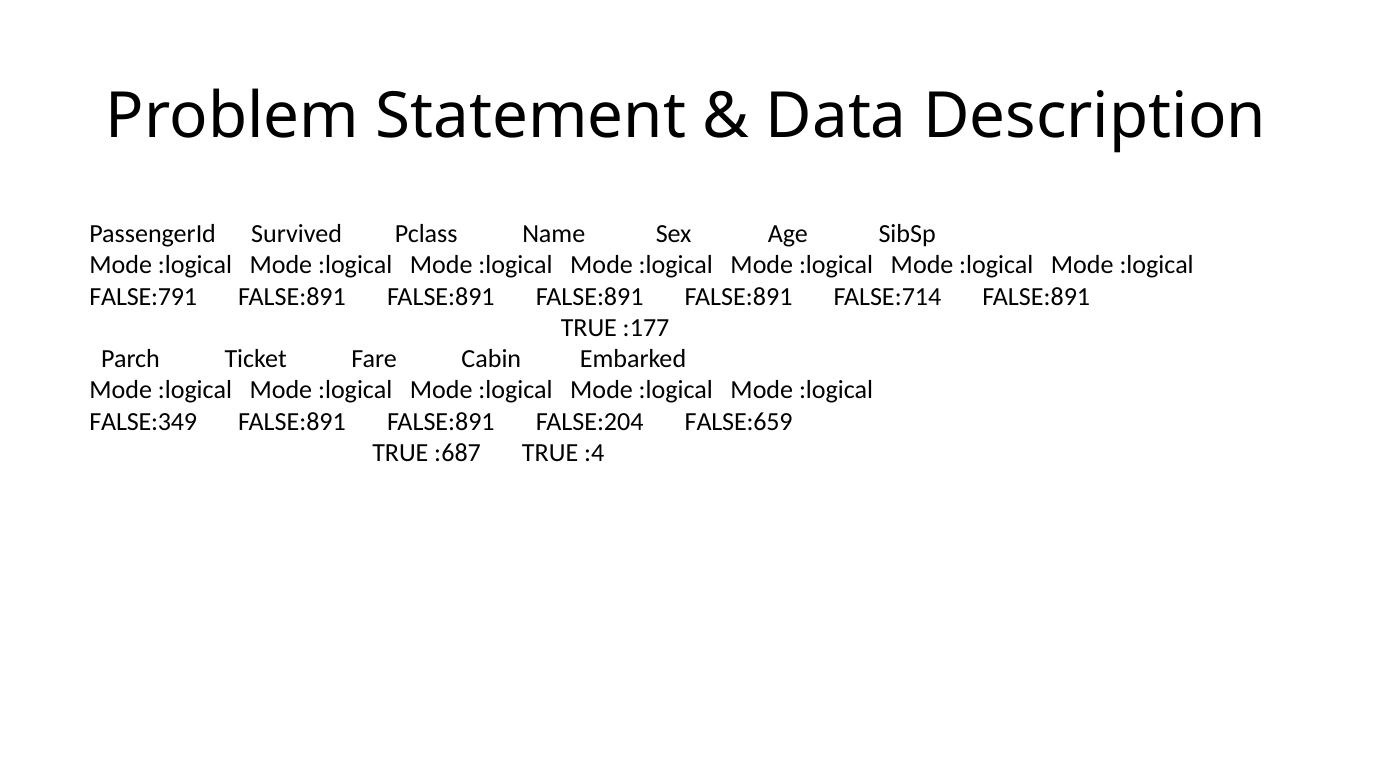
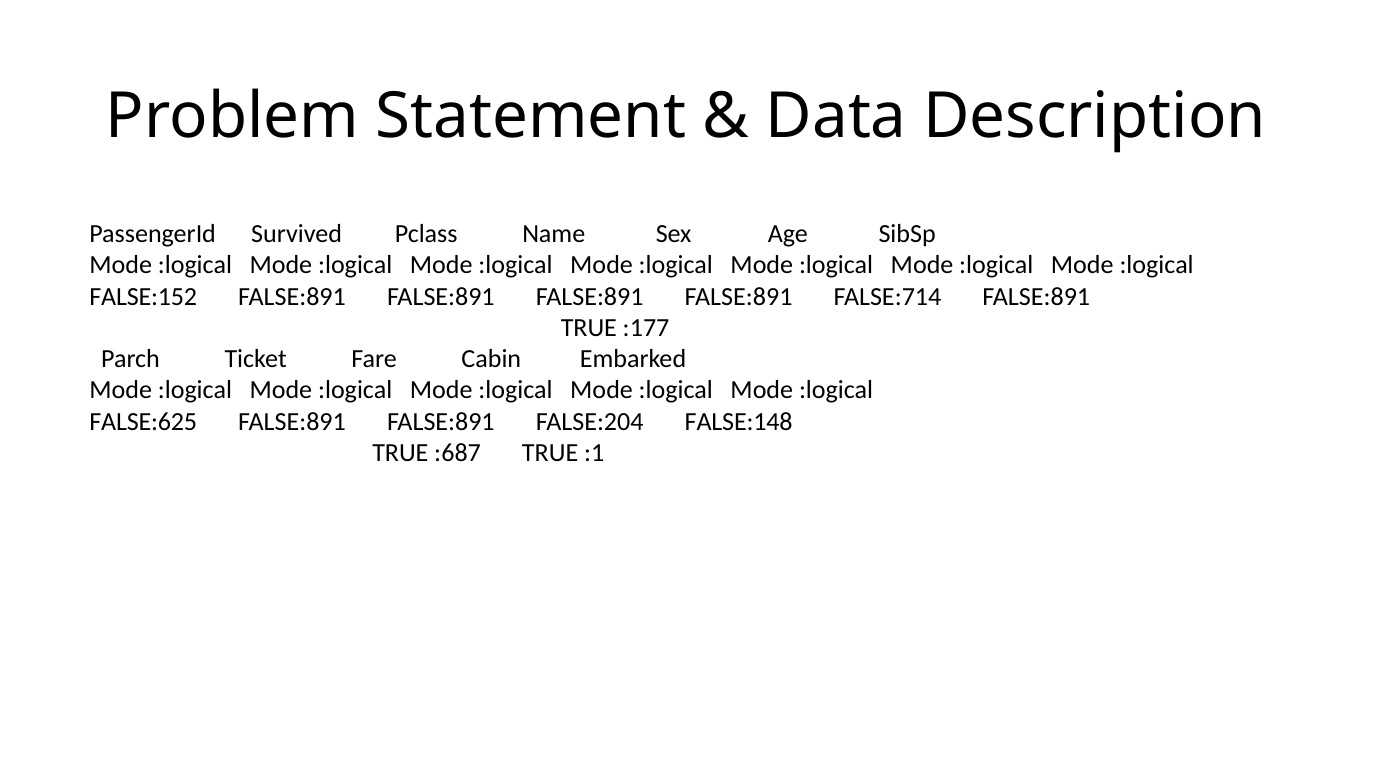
FALSE:791: FALSE:791 -> FALSE:152 (143, 296)
FALSE:349: FALSE:349 -> FALSE:625 (143, 421)
FALSE:659: FALSE:659 -> FALSE:148 (739, 421)
:4: :4 -> :1 (594, 453)
